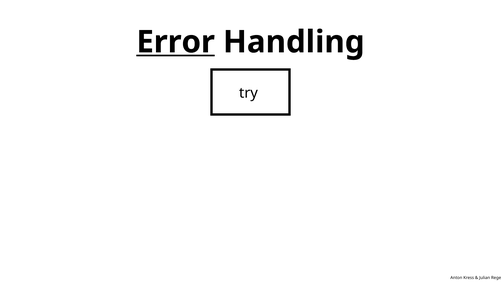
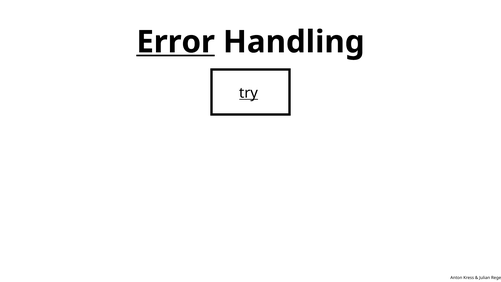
try underline: none -> present (249, 93)
